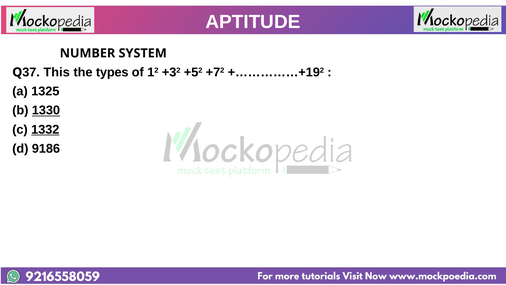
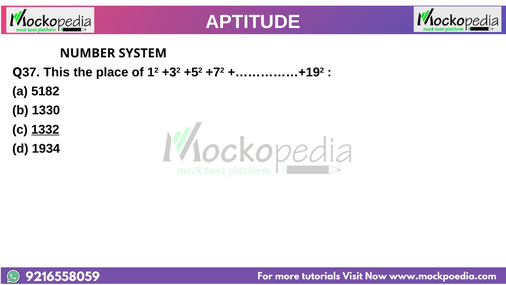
types: types -> place (112, 72)
1325: 1325 -> 5182 (45, 91)
1330 underline: present -> none (46, 110)
9186: 9186 -> 1934 (46, 148)
